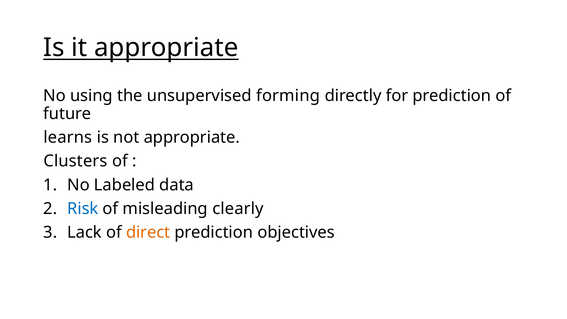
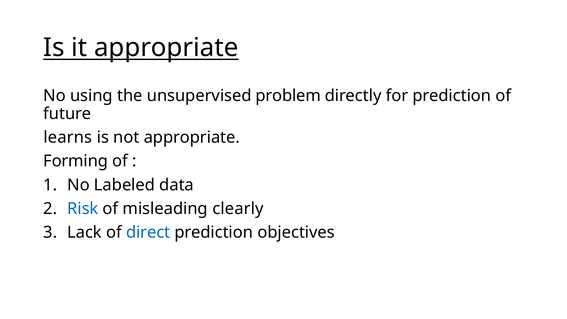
forming: forming -> problem (288, 96)
Clusters: Clusters -> Forming (76, 161)
direct colour: orange -> blue (148, 232)
